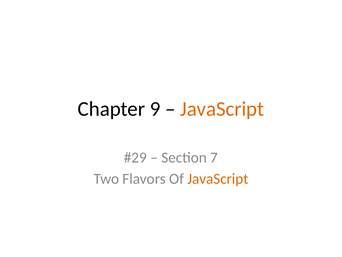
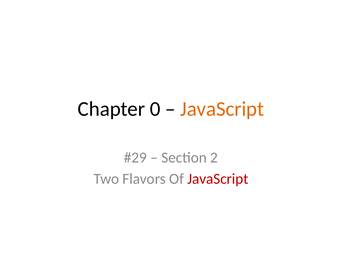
9: 9 -> 0 (155, 109)
7: 7 -> 2 (214, 157)
JavaScript colour: orange -> red (218, 179)
